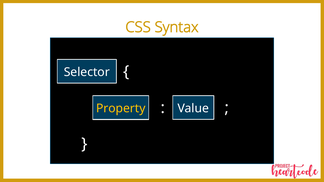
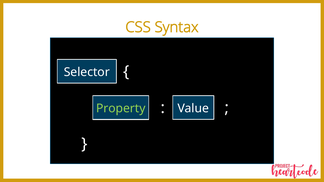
Property colour: yellow -> light green (121, 108)
